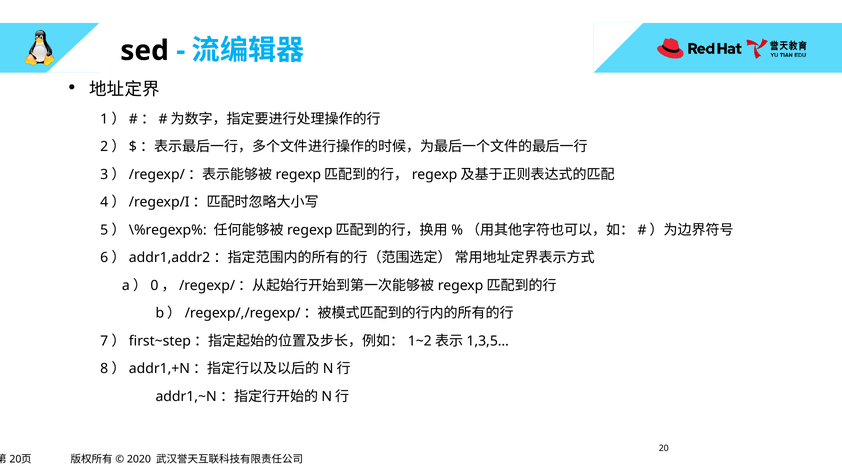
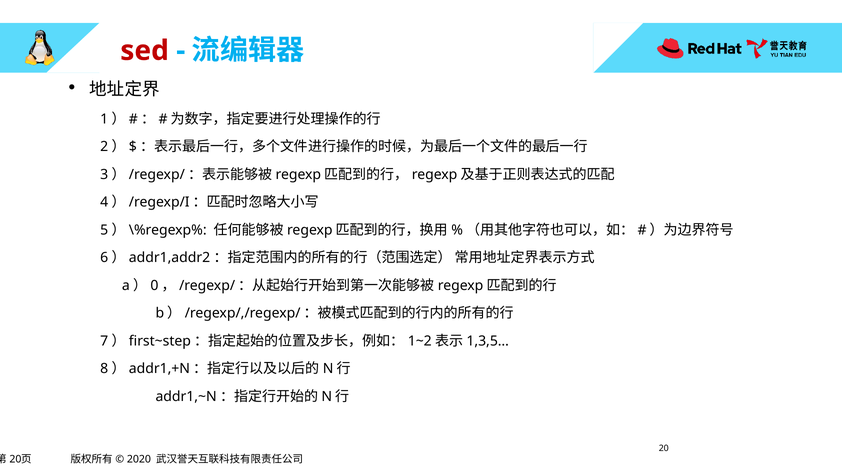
sed colour: black -> red (145, 51)
